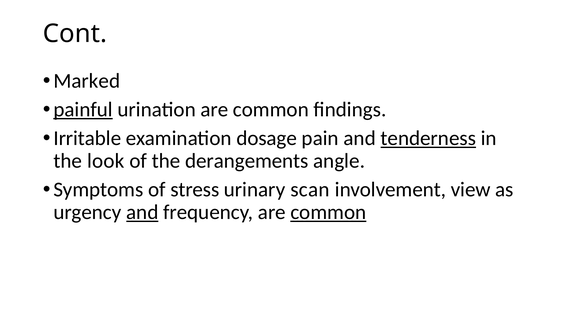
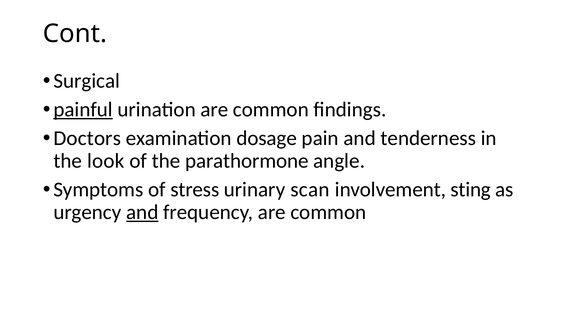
Marked: Marked -> Surgical (87, 81)
Irritable: Irritable -> Doctors (87, 139)
tenderness underline: present -> none (428, 139)
derangements: derangements -> parathormone (247, 161)
view: view -> sting (471, 190)
common underline: present -> none (328, 213)
